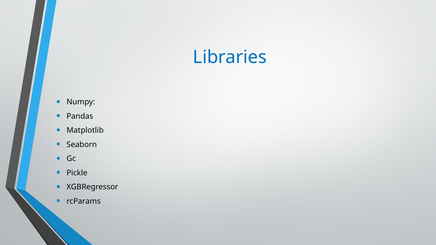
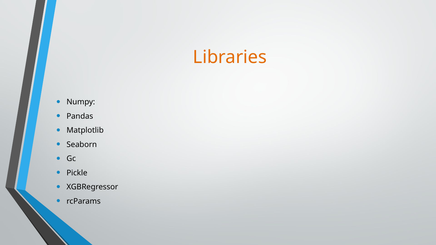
Libraries colour: blue -> orange (230, 57)
